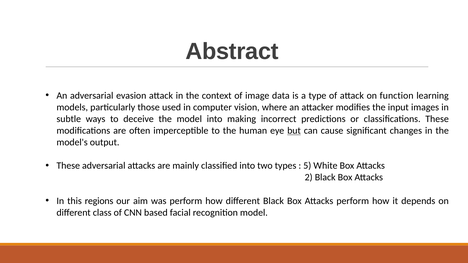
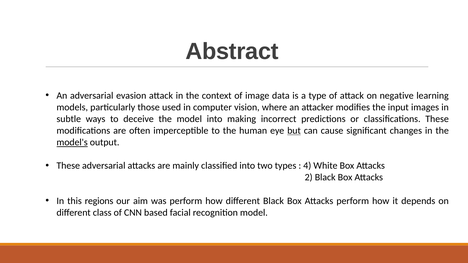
function: function -> negative (397, 96)
model's underline: none -> present (72, 142)
5: 5 -> 4 (307, 166)
